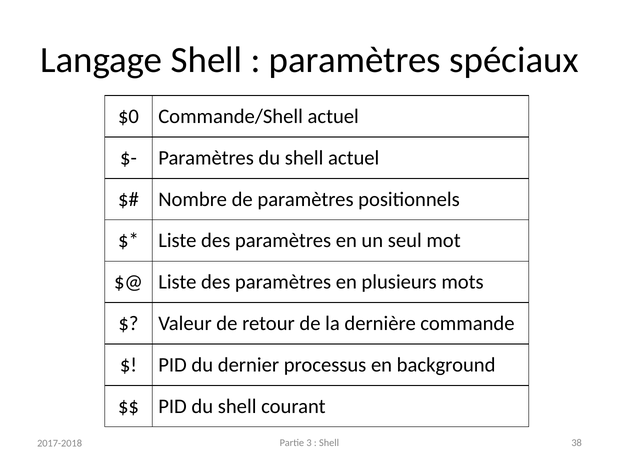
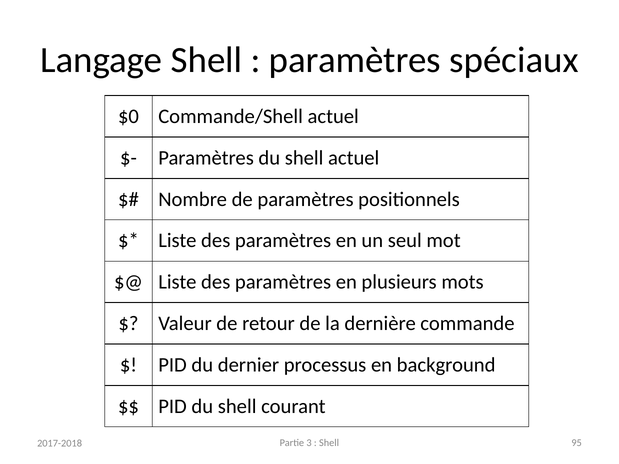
38: 38 -> 95 (577, 443)
